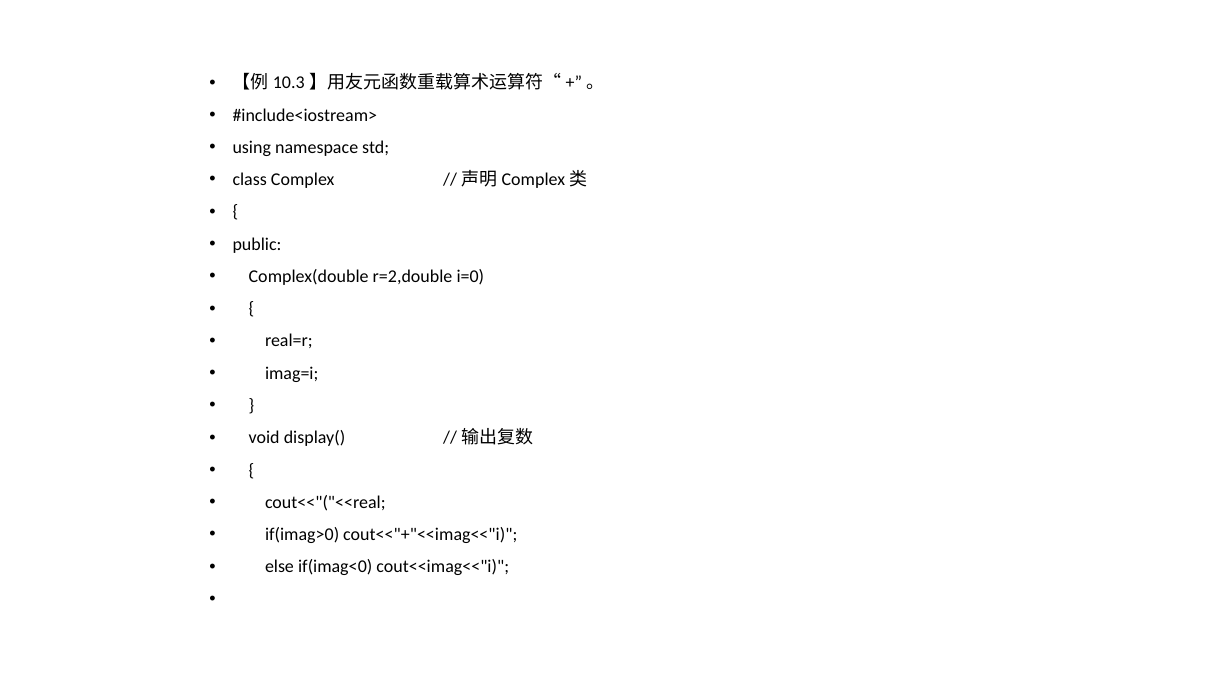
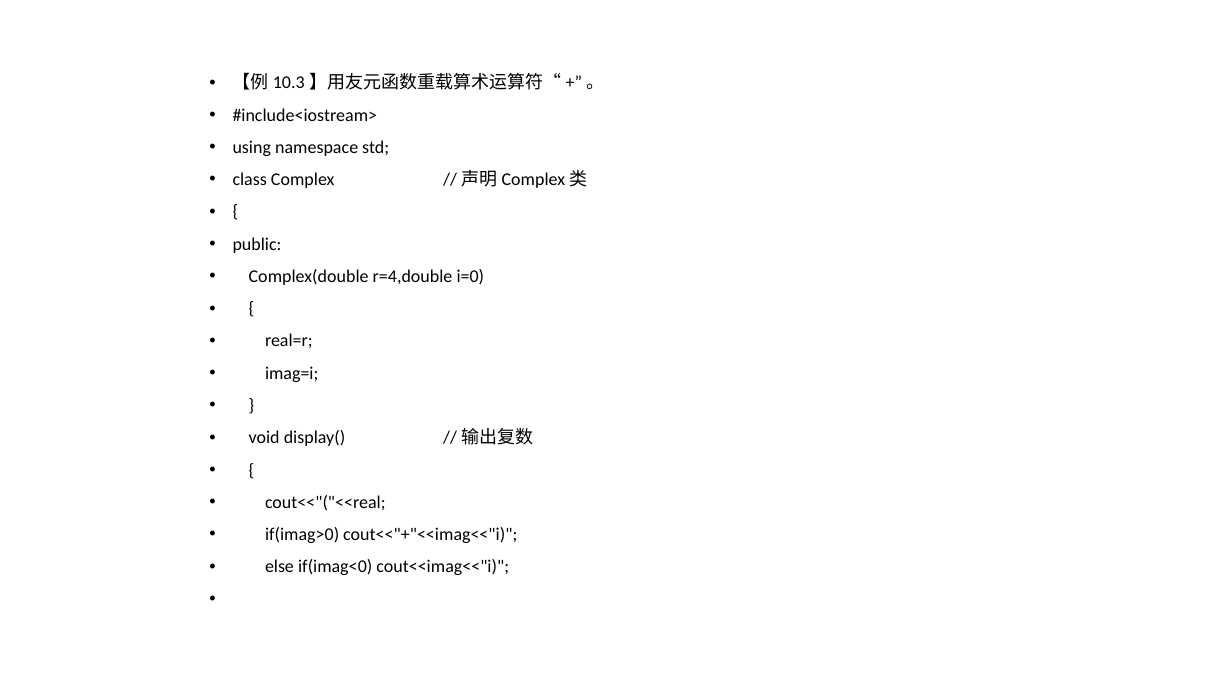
r=2,double: r=2,double -> r=4,double (413, 276)
